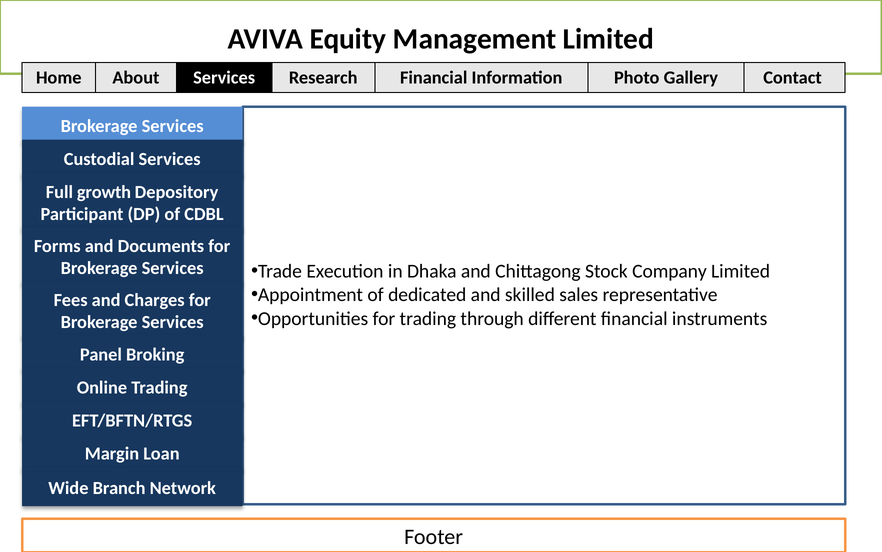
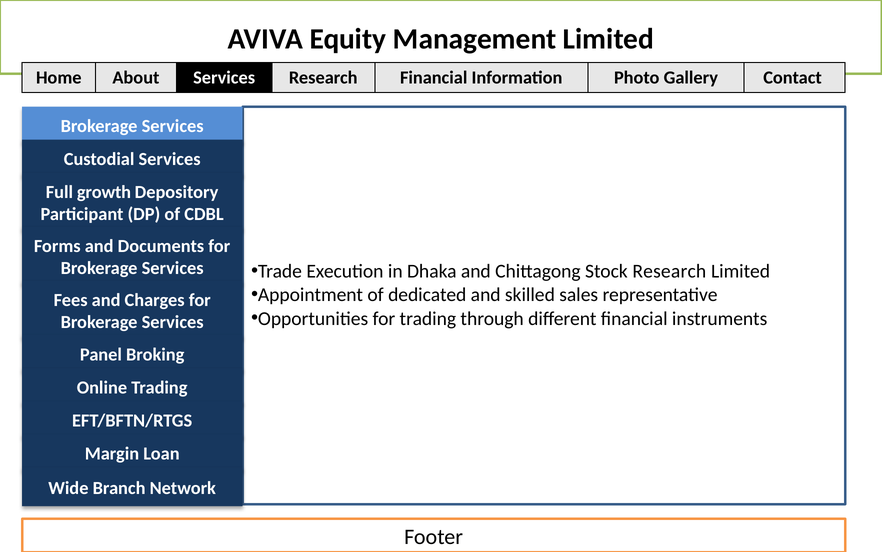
Stock Company: Company -> Research (669, 271)
